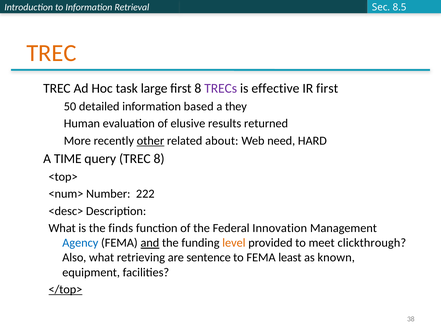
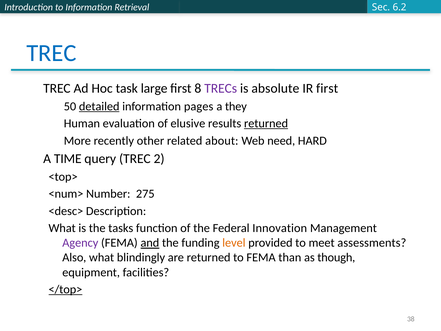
8.5: 8.5 -> 6.2 (399, 7)
TREC colour: orange -> blue (51, 53)
effective: effective -> absolute (275, 88)
detailed underline: none -> present (99, 106)
based: based -> pages (199, 106)
returned underline: none -> present (266, 123)
other underline: present -> none (150, 141)
TREC 8: 8 -> 2 (159, 159)
222: 222 -> 275 (145, 194)
finds: finds -> tasks (121, 228)
Agency colour: blue -> purple (80, 243)
clickthrough: clickthrough -> assessments (372, 243)
retrieving: retrieving -> blindingly (141, 257)
are sentence: sentence -> returned (209, 257)
least: least -> than (290, 257)
known: known -> though (336, 257)
